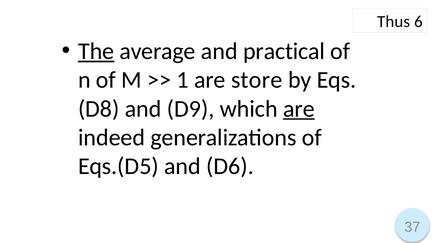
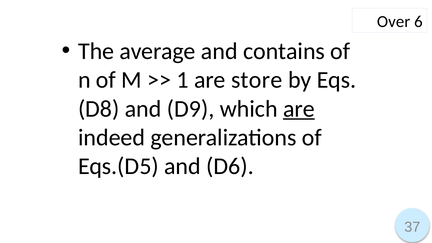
Thus: Thus -> Over (394, 22)
The underline: present -> none (96, 51)
practical: practical -> contains (284, 51)
